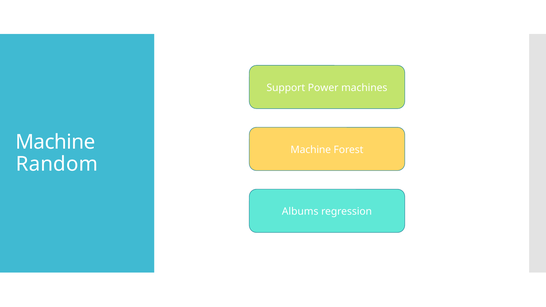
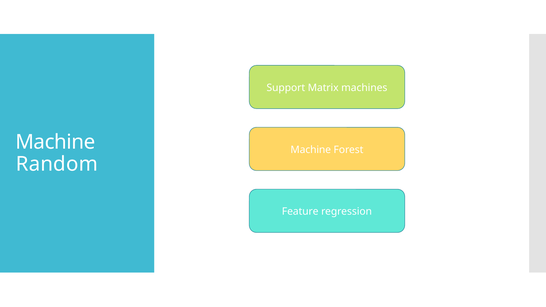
Power: Power -> Matrix (323, 88)
Albums: Albums -> Feature (300, 212)
